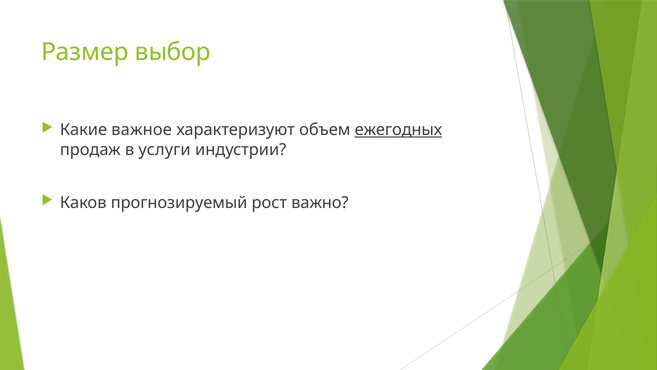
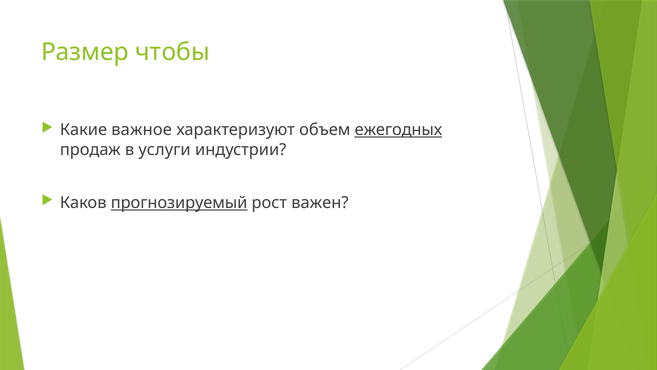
выбор: выбор -> чтобы (173, 52)
прогнозируемый underline: none -> present (179, 203)
важно: важно -> важен (320, 203)
